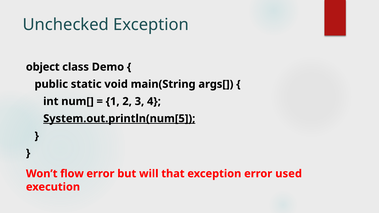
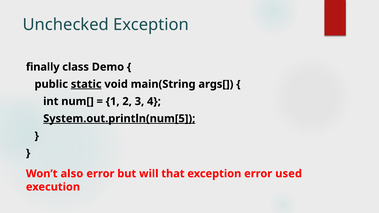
object: object -> finally (43, 67)
static underline: none -> present (86, 84)
flow: flow -> also (72, 174)
